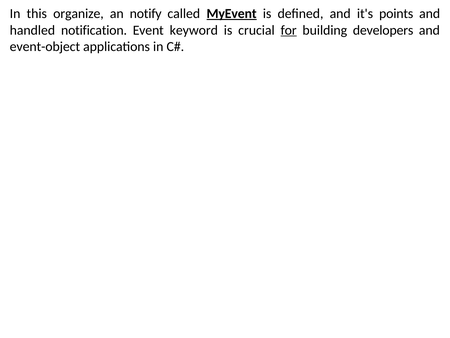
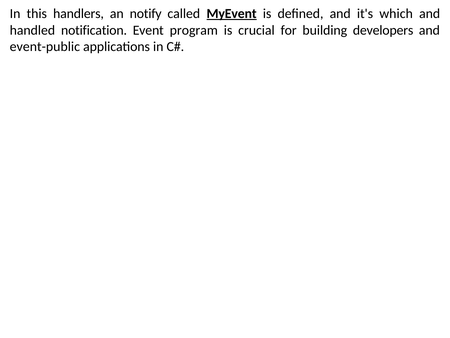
organize: organize -> handlers (79, 14)
points: points -> which (396, 14)
keyword: keyword -> program (194, 30)
for underline: present -> none (289, 30)
event-object: event-object -> event-public (45, 47)
